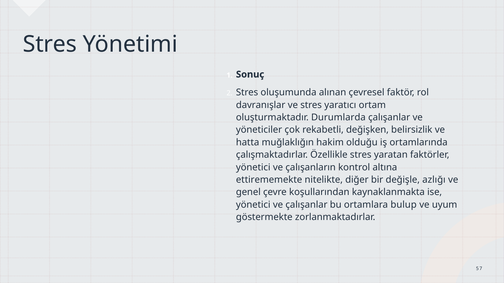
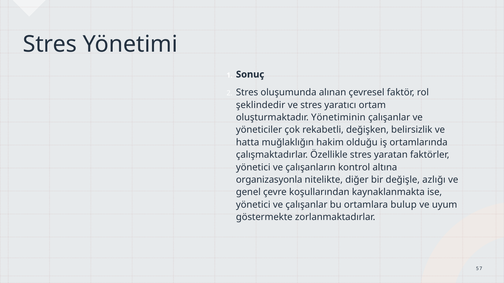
davranışlar: davranışlar -> şeklindedir (261, 105)
Durumlarda: Durumlarda -> Yönetiminin (338, 118)
ettirememekte: ettirememekte -> organizasyonla (269, 180)
